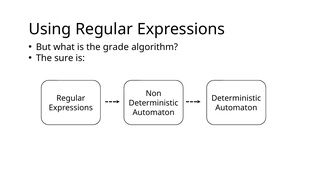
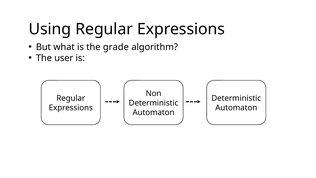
sure: sure -> user (64, 58)
